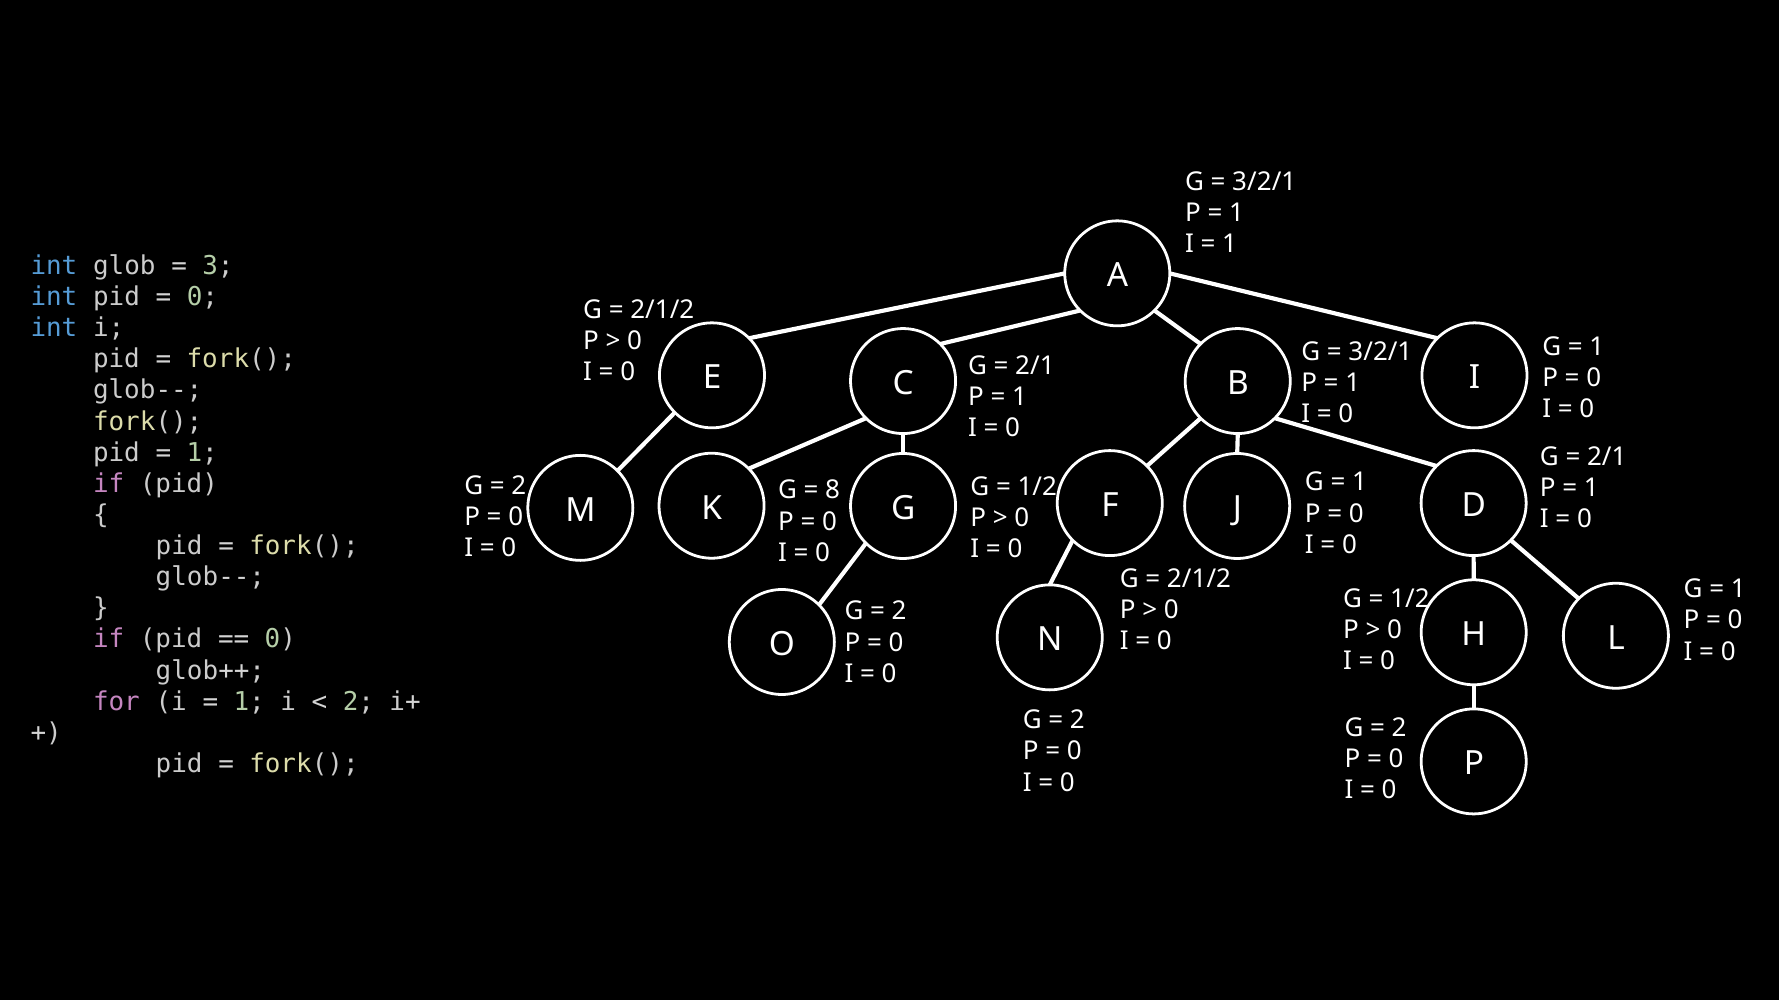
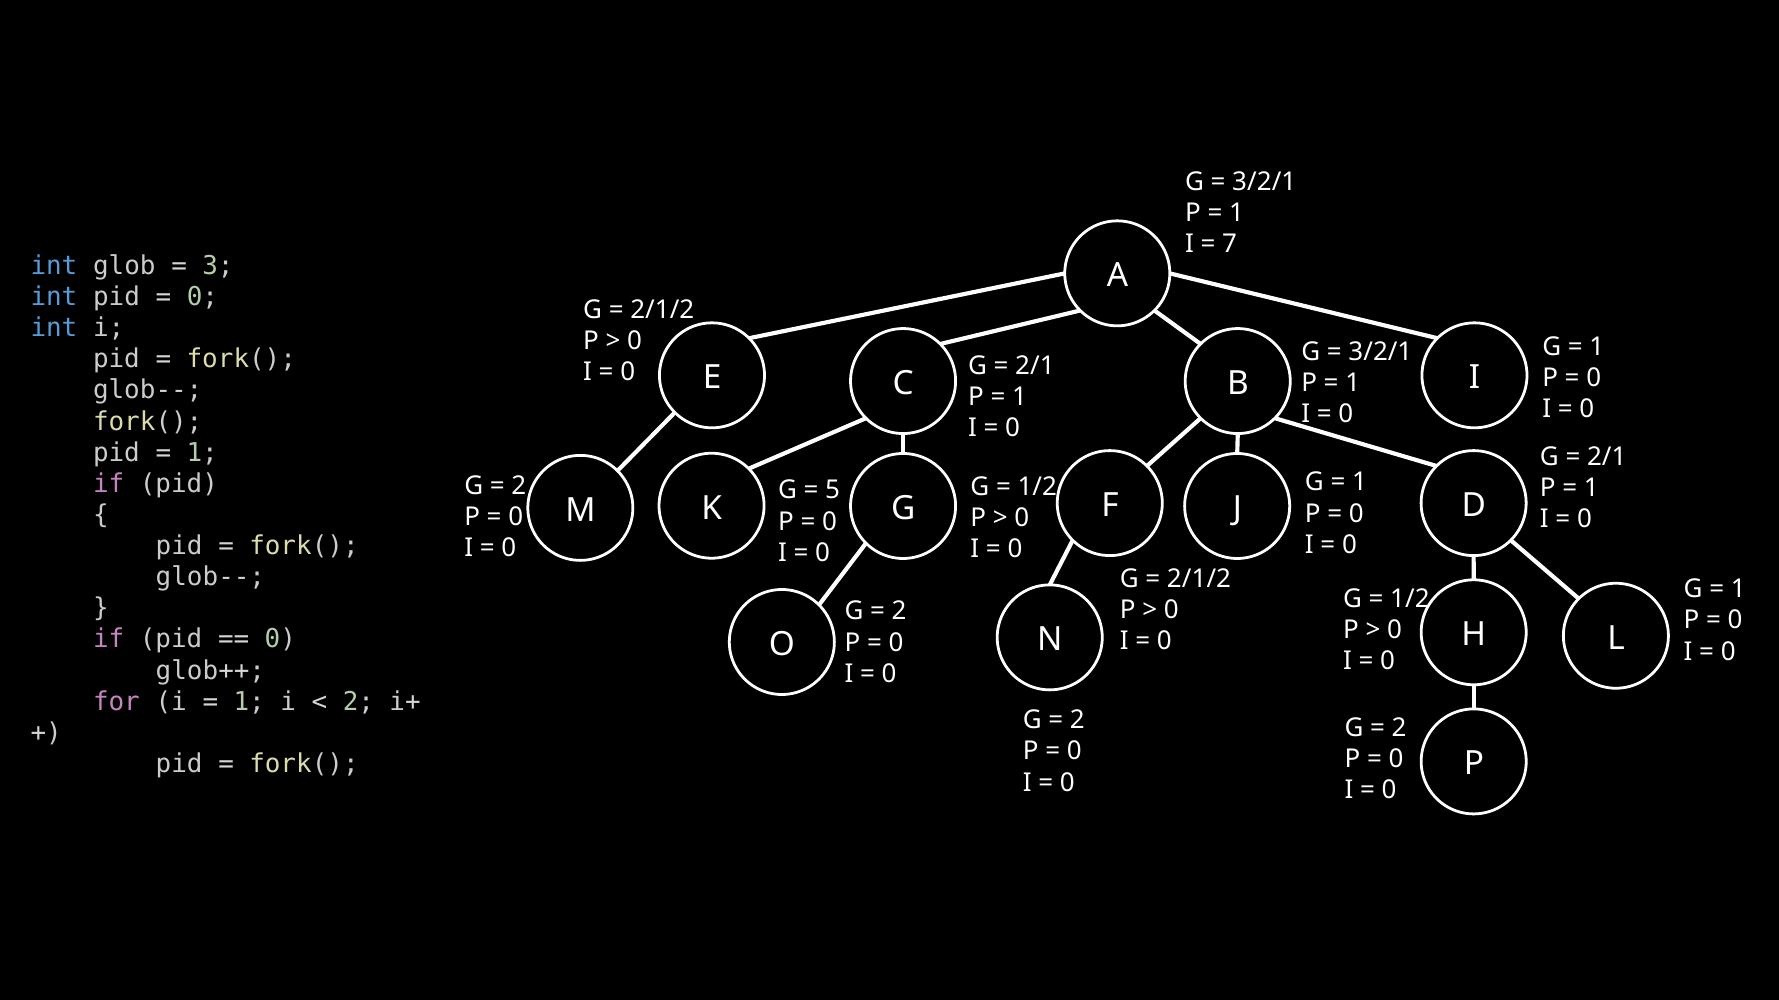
1: 1 -> 7 (1230, 244)
8: 8 -> 5 (833, 491)
